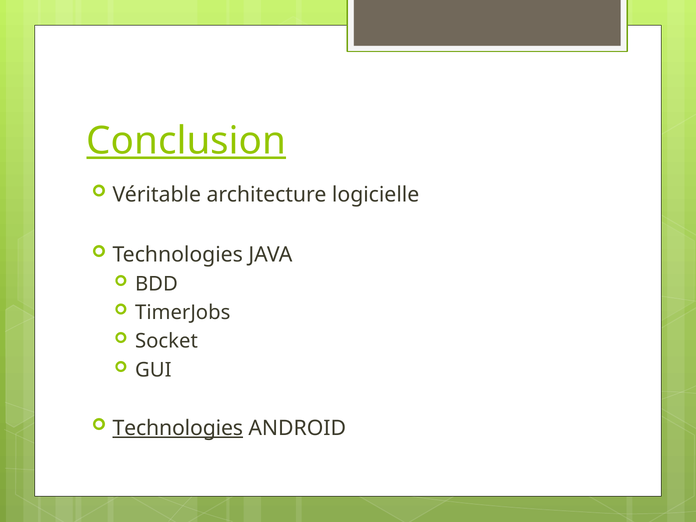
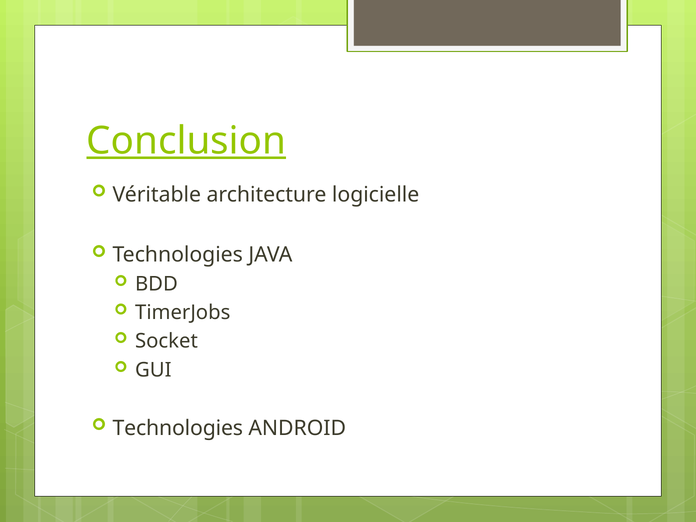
Technologies underline: present -> none (178, 428)
